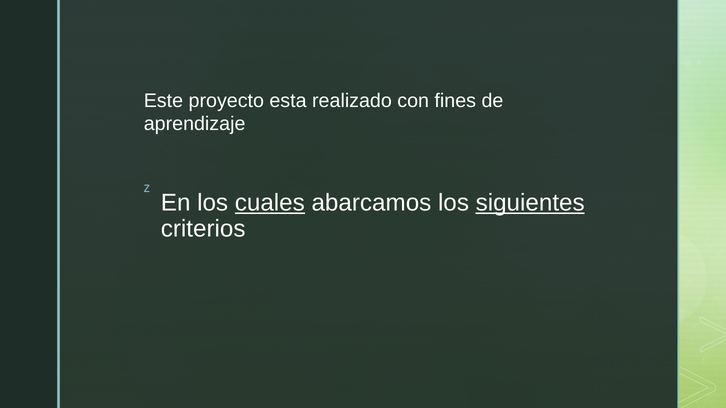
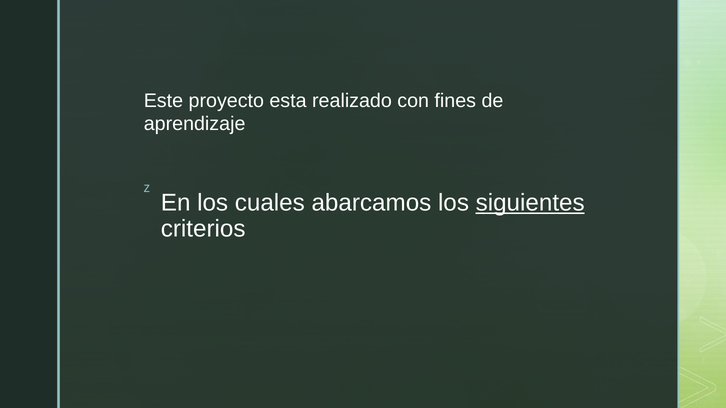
cuales underline: present -> none (270, 203)
